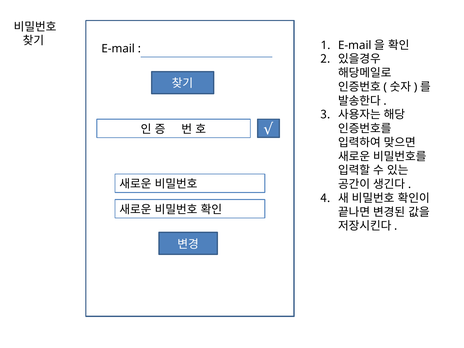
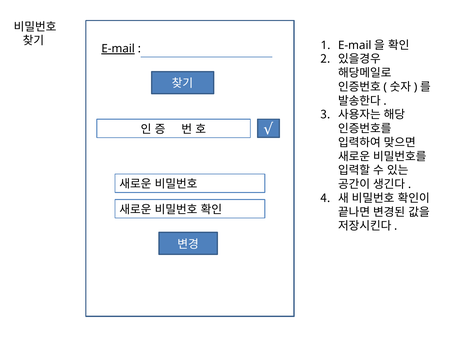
E-mail underline: none -> present (118, 49)
